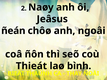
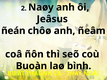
ngoâi: ngoâi -> ñeâm (92, 31)
Thieát: Thieát -> Buoàn (31, 66)
